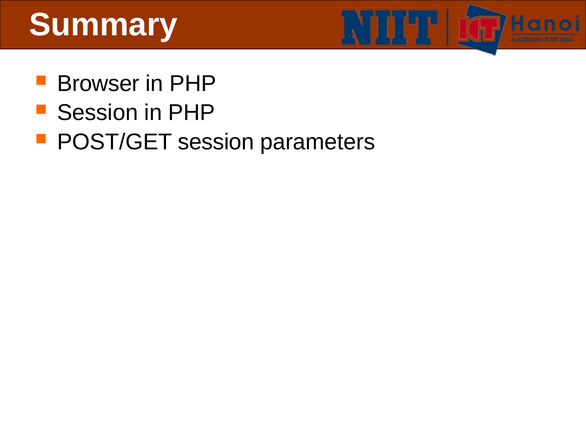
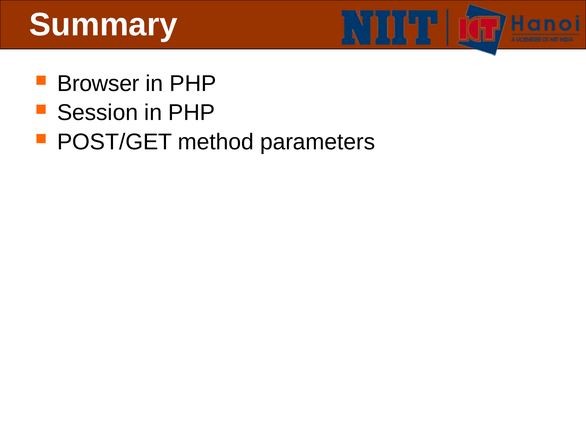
POST/GET session: session -> method (216, 142)
